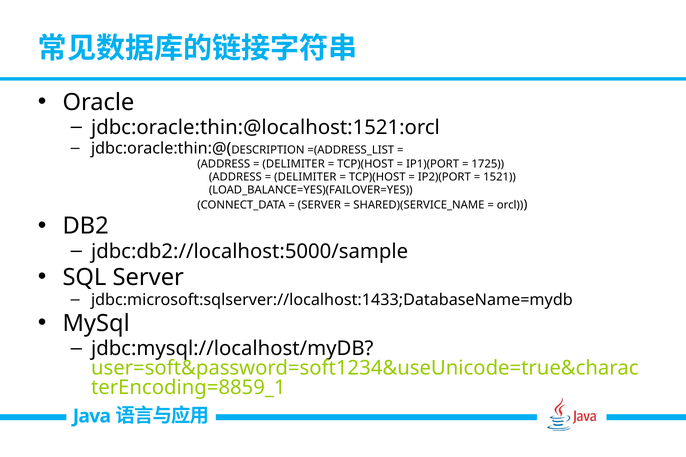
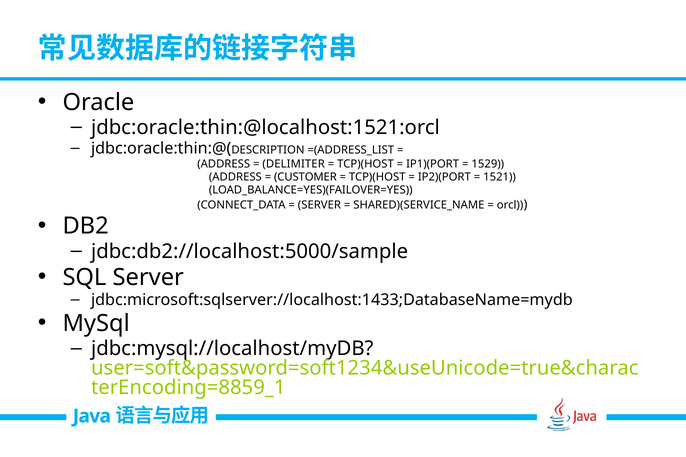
1725: 1725 -> 1529 (488, 164)
DELIMITER: DELIMITER -> CUSTOMER (305, 177)
